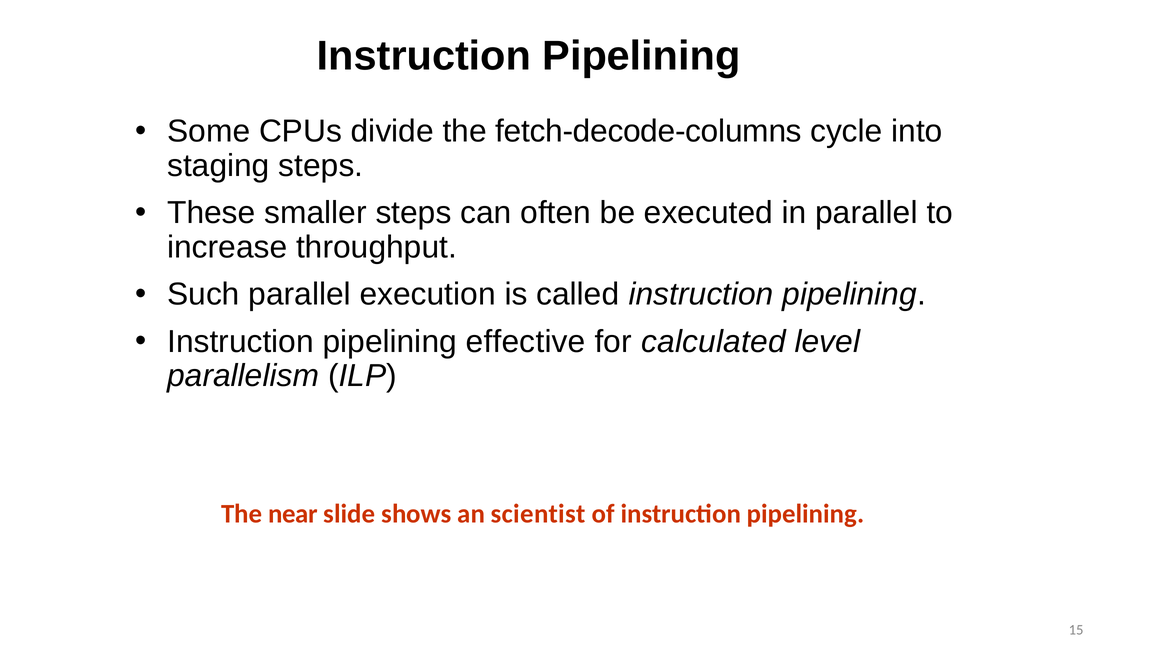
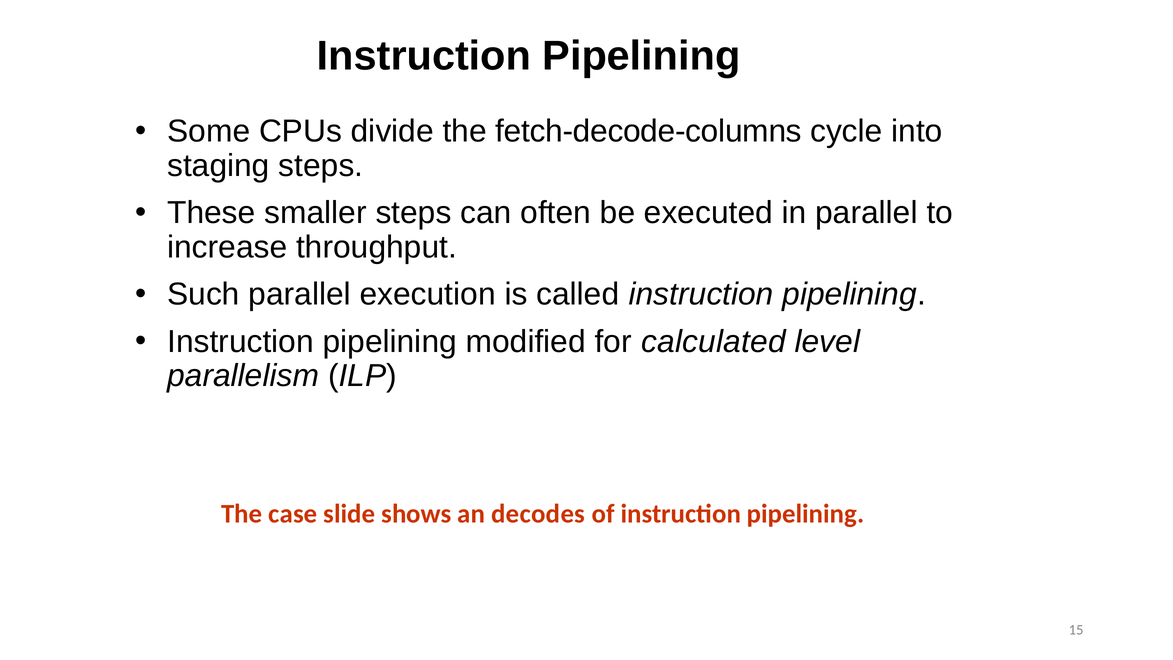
effective: effective -> modified (526, 341)
near: near -> case (293, 514)
scientist: scientist -> decodes (538, 514)
